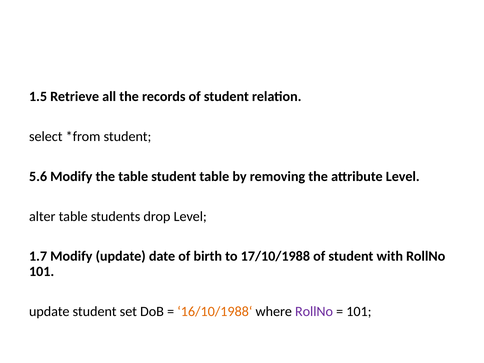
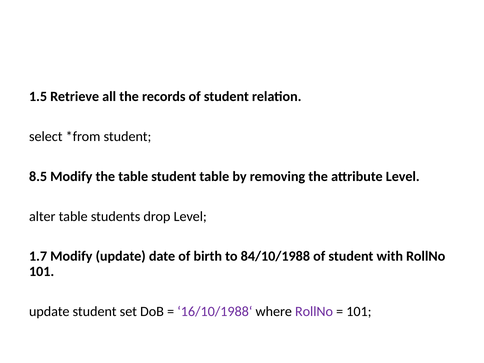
5.6: 5.6 -> 8.5 (38, 176)
17/10/1988: 17/10/1988 -> 84/10/1988 (275, 256)
16/10/1988‘ colour: orange -> purple (215, 311)
